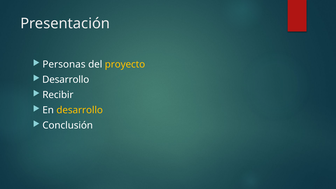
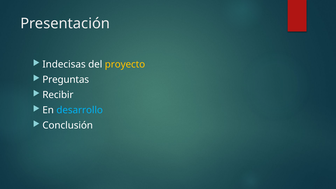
Personas: Personas -> Indecisas (64, 64)
Desarrollo: Desarrollo -> Preguntas (66, 80)
desarrollo colour: yellow -> light blue (80, 110)
